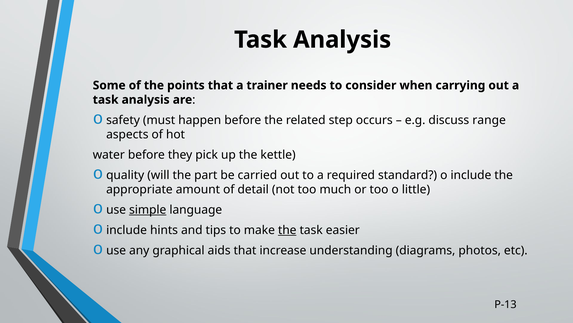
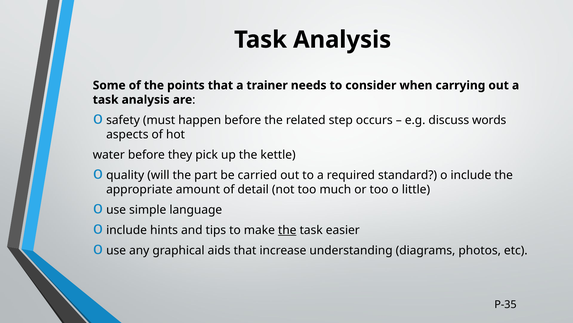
range: range -> words (489, 120)
simple underline: present -> none (148, 209)
P-13: P-13 -> P-35 (505, 304)
